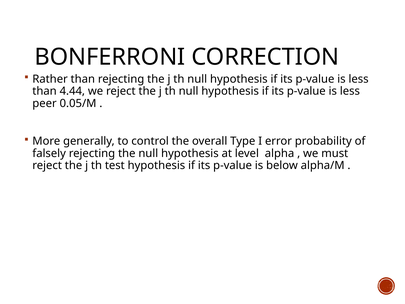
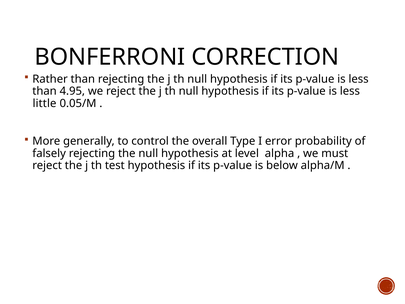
4.44: 4.44 -> 4.95 (72, 91)
peer: peer -> little (44, 103)
